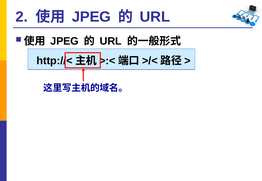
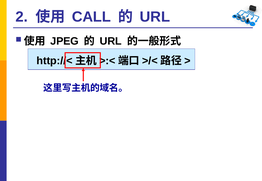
JPEG: JPEG -> CALL (91, 17)
